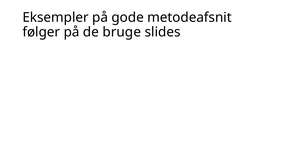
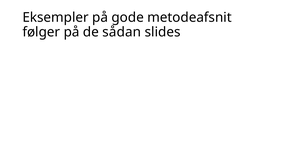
bruge: bruge -> sådan (122, 32)
